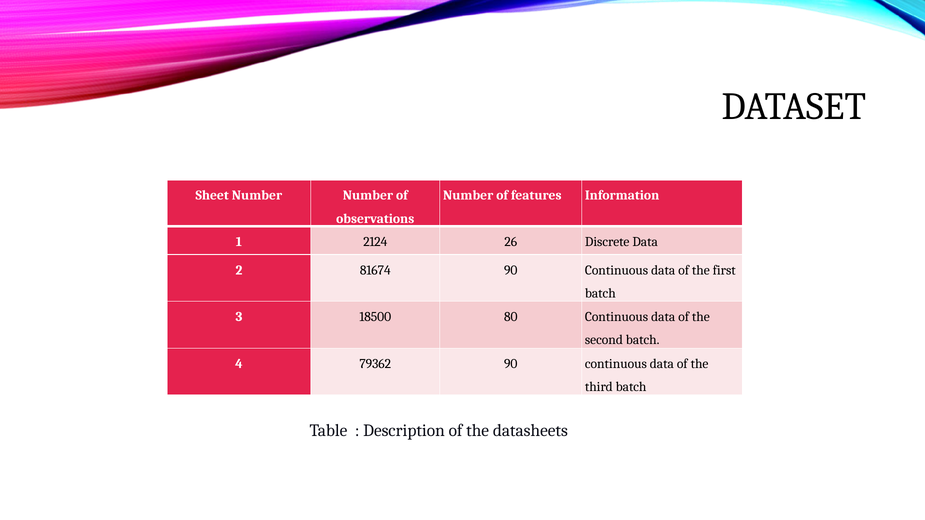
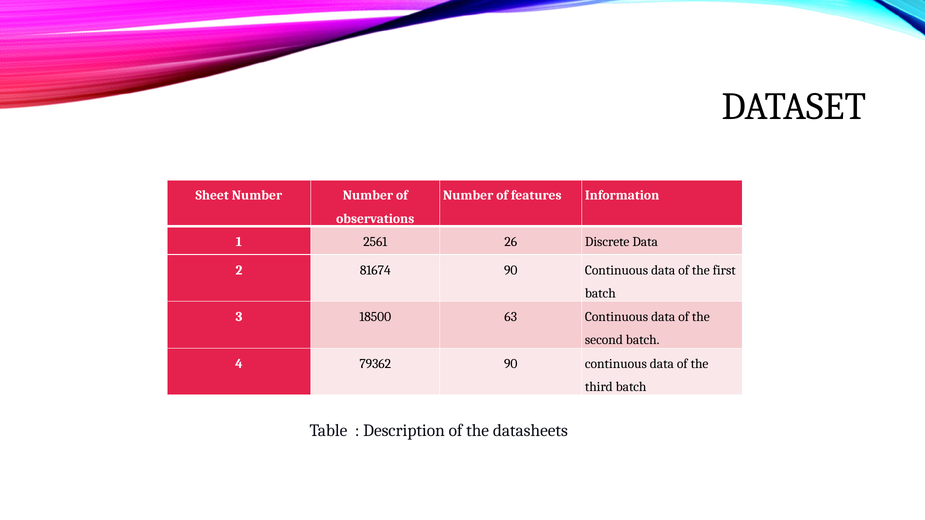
2124: 2124 -> 2561 (375, 242)
80: 80 -> 63 (511, 317)
